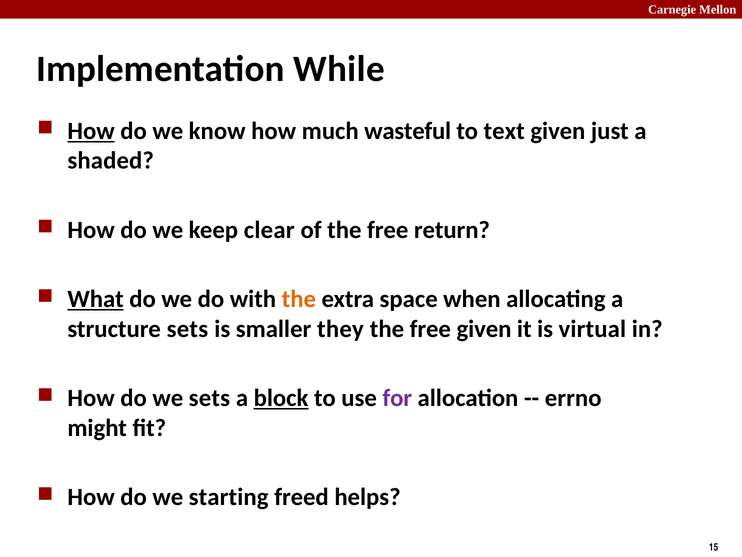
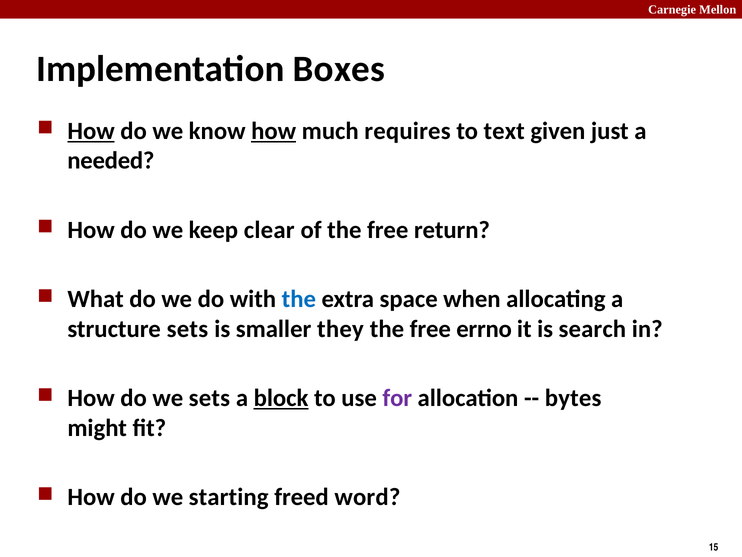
While: While -> Boxes (339, 69)
how underline: none -> present (274, 131)
wasteful: wasteful -> requires (407, 131)
shaded: shaded -> needed (111, 161)
What underline: present -> none (96, 299)
the colour: orange -> blue (299, 299)
free given: given -> errno (484, 329)
virtual: virtual -> search (592, 329)
errno: errno -> bytes (573, 398)
helps: helps -> word (367, 497)
